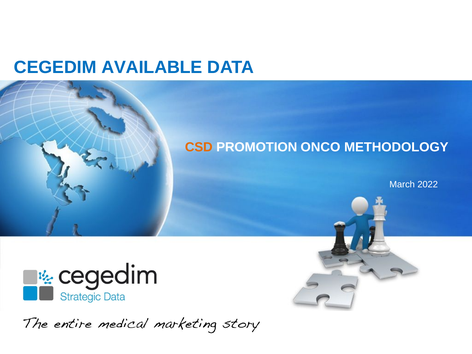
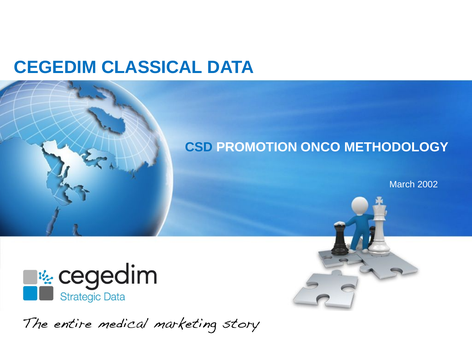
AVAILABLE: AVAILABLE -> CLASSICAL (152, 67)
CSD colour: orange -> blue (199, 147)
2022: 2022 -> 2002 (428, 184)
